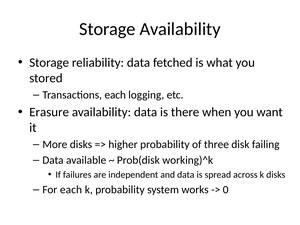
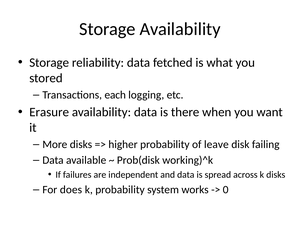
three: three -> leave (216, 144)
For each: each -> does (71, 190)
